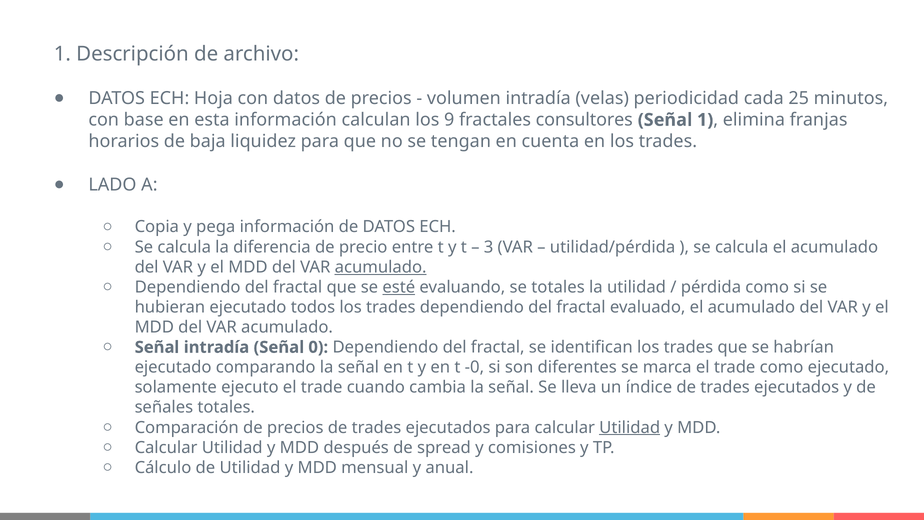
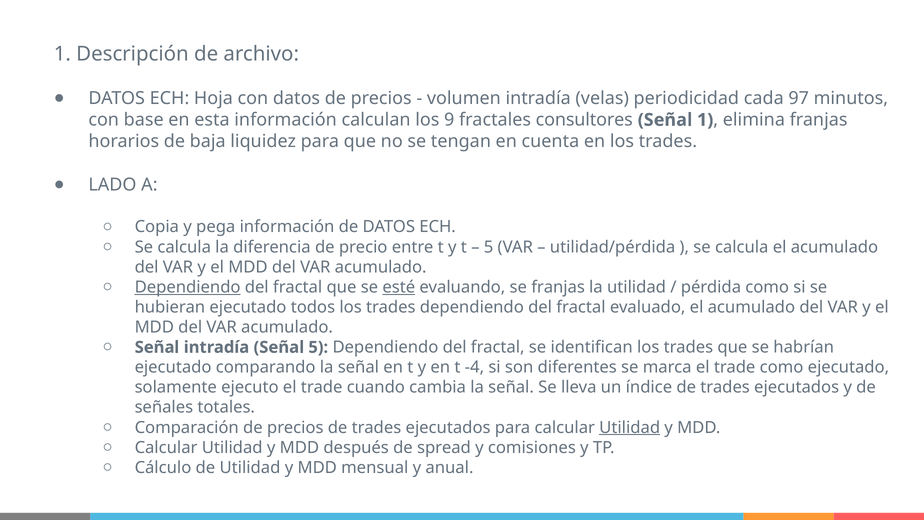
25: 25 -> 97 (799, 98)
3: 3 -> 5 (489, 247)
acumulado underline: present -> none (381, 267)
Dependiendo underline: none -> present (188, 287)
se totales: totales -> franjas (558, 287)
Señal 0: 0 -> 5 (318, 347)
-0: -0 -> -4 (474, 367)
